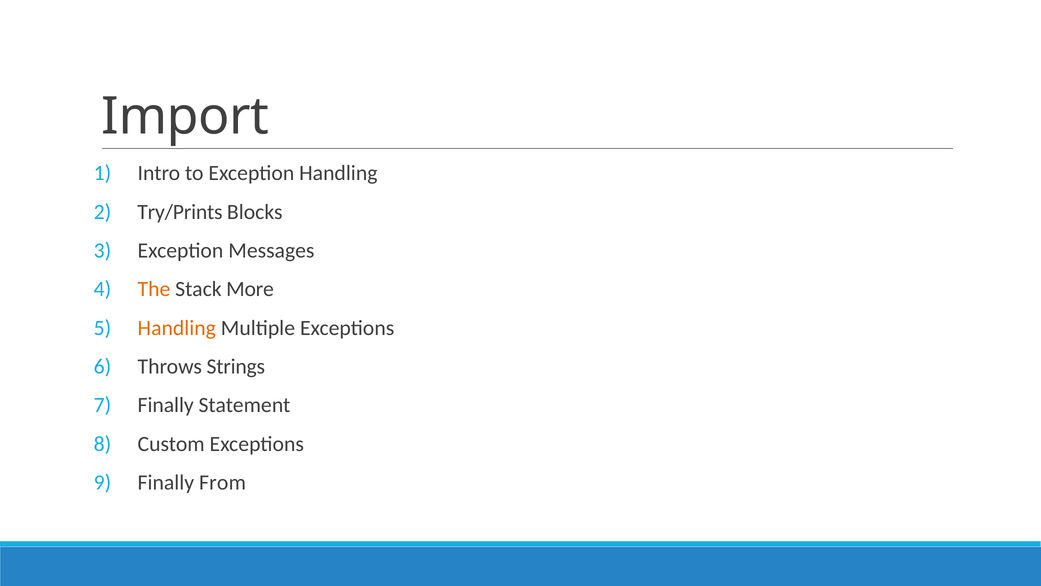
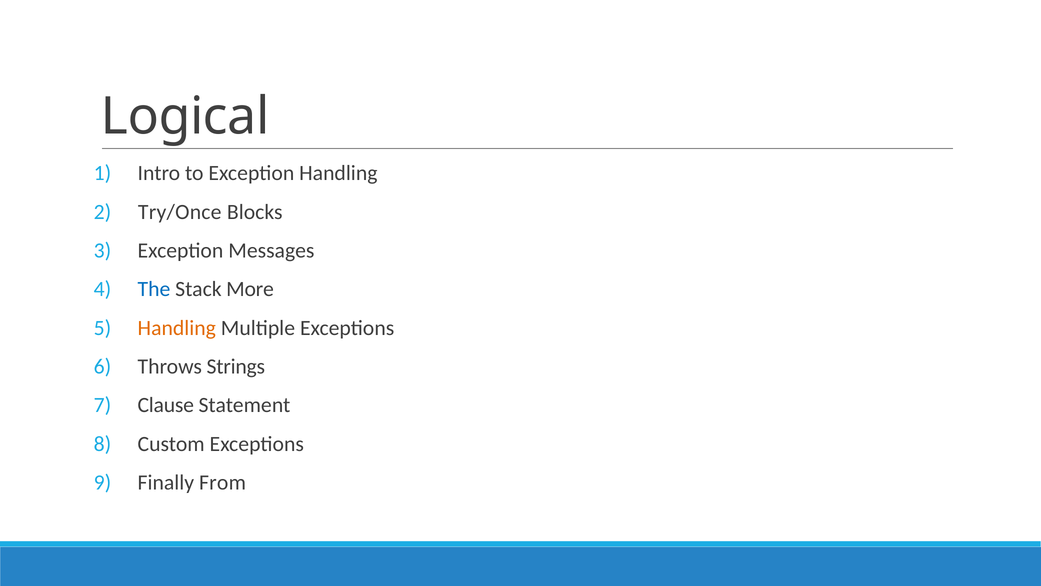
Import: Import -> Logical (185, 117)
Try/Prints: Try/Prints -> Try/Once (180, 212)
The colour: orange -> blue (154, 289)
Finally: Finally -> Clause (166, 405)
